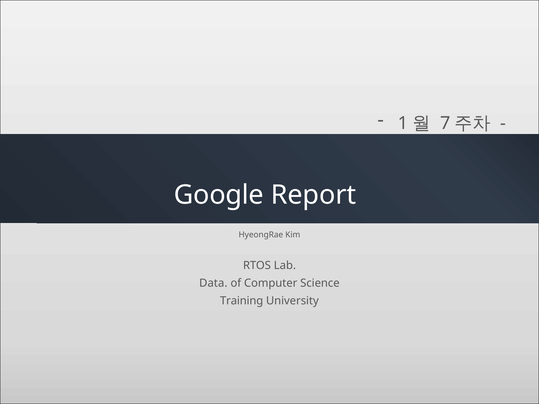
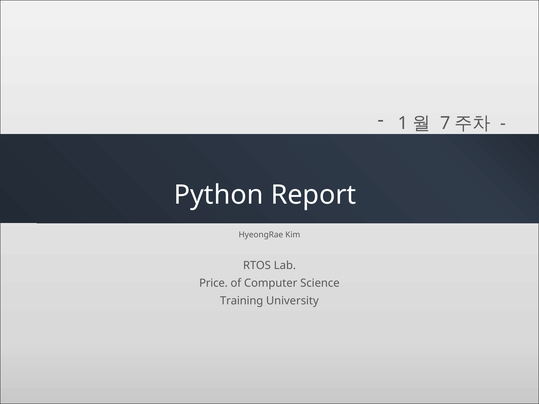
Google: Google -> Python (219, 195)
Data: Data -> Price (213, 283)
